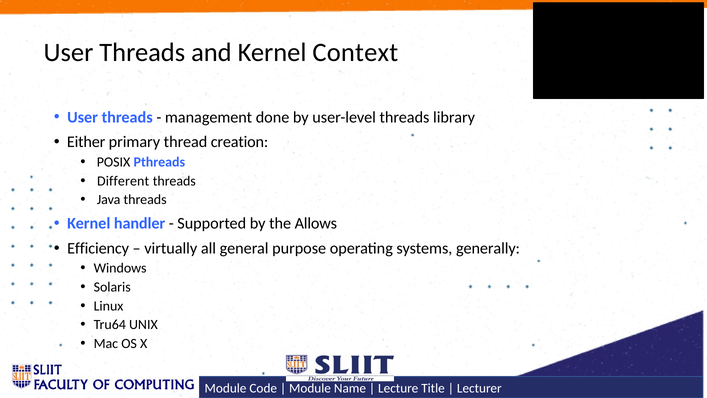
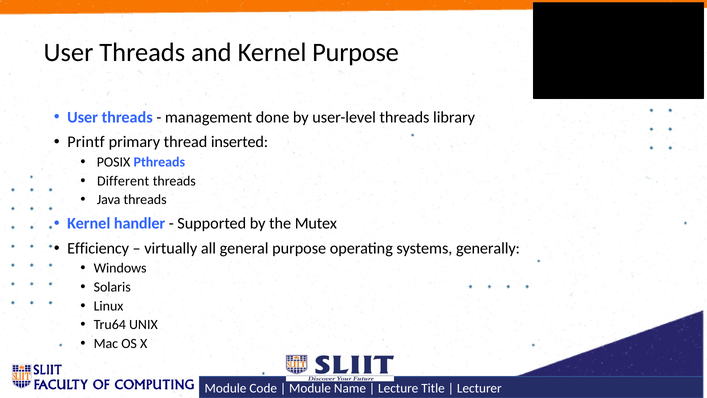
Kernel Context: Context -> Purpose (356, 53)
Either: Either -> Printf (86, 142)
creation: creation -> inserted (240, 142)
Allows: Allows -> Mutex (316, 223)
